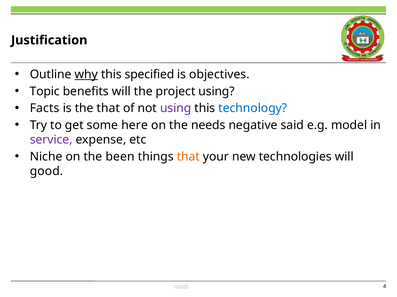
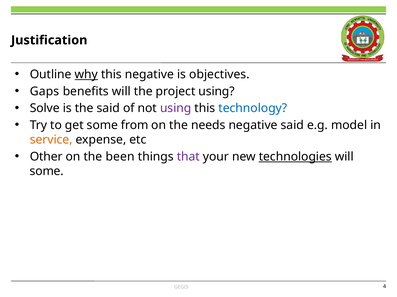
this specified: specified -> negative (149, 75)
Topic: Topic -> Gaps (45, 92)
Facts: Facts -> Solve (45, 109)
the that: that -> said (108, 109)
here: here -> from (135, 125)
service colour: purple -> orange (51, 140)
Niche: Niche -> Other (46, 157)
that colour: orange -> purple (188, 157)
technologies underline: none -> present (295, 157)
good: good -> some (47, 172)
